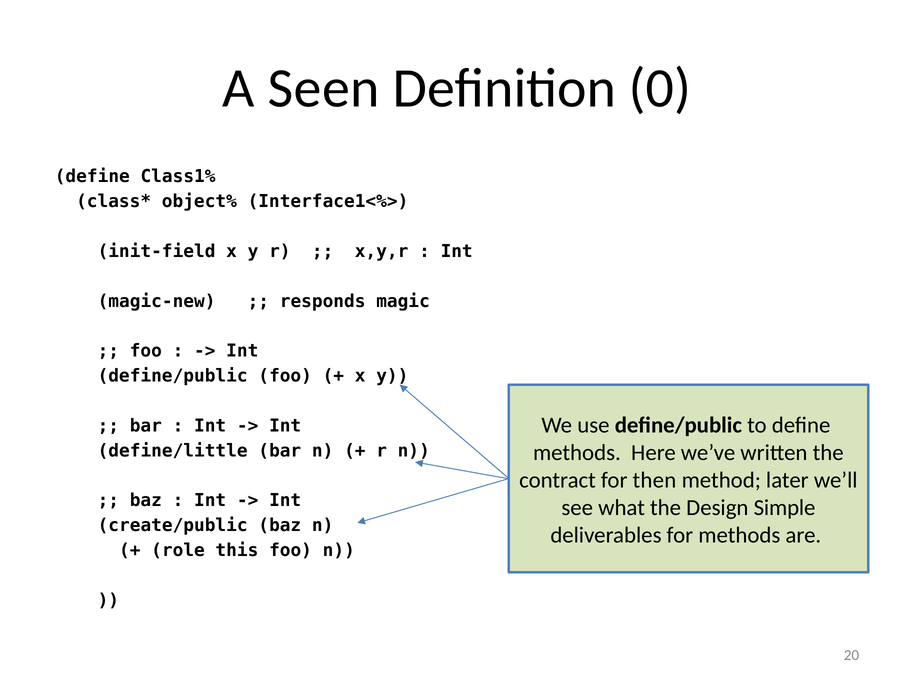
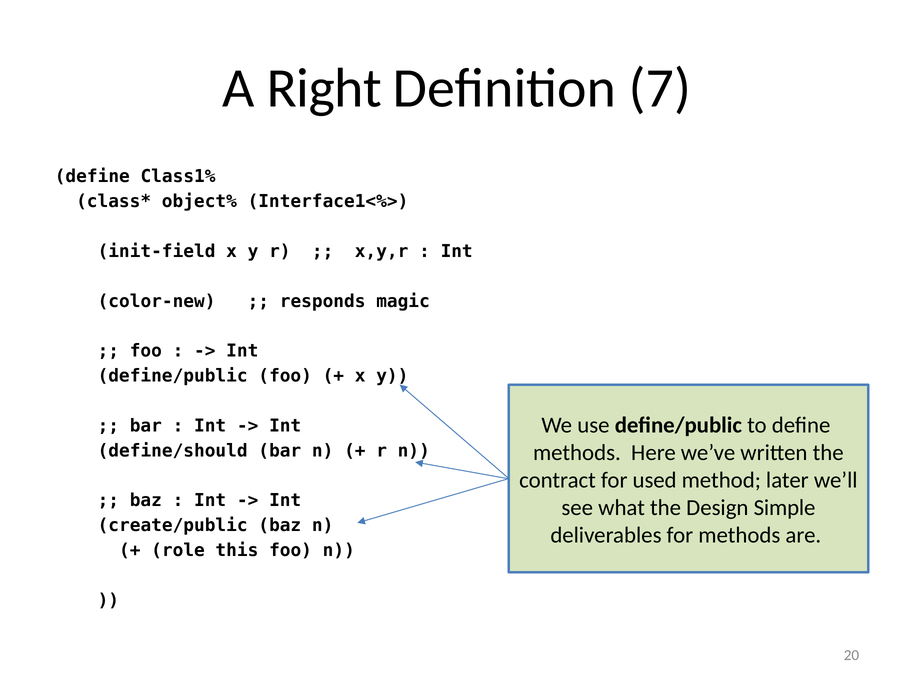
Seen: Seen -> Right (324, 88)
0: 0 -> 7 (660, 88)
magic-new: magic-new -> color-new (157, 301)
define/little: define/little -> define/should (173, 450)
then: then -> used (655, 480)
